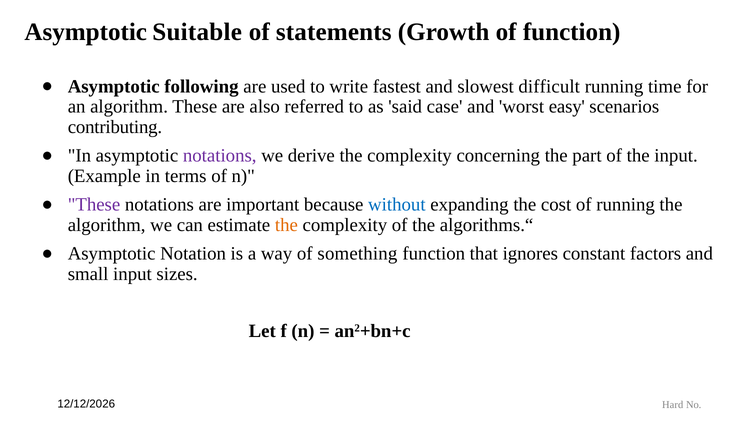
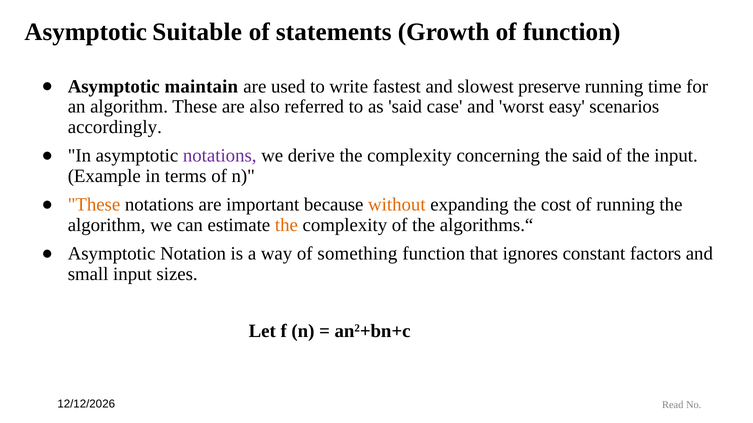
following: following -> maintain (201, 87)
difficult: difficult -> preserve (549, 87)
contributing: contributing -> accordingly (115, 127)
the part: part -> said (587, 156)
These colour: purple -> orange (94, 205)
without colour: blue -> orange (397, 205)
Hard: Hard -> Read (673, 405)
